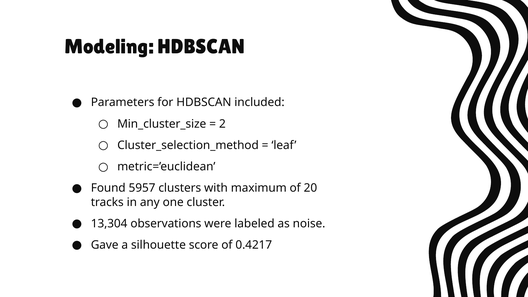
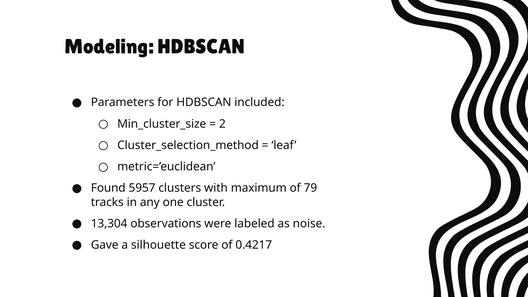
20: 20 -> 79 (310, 188)
